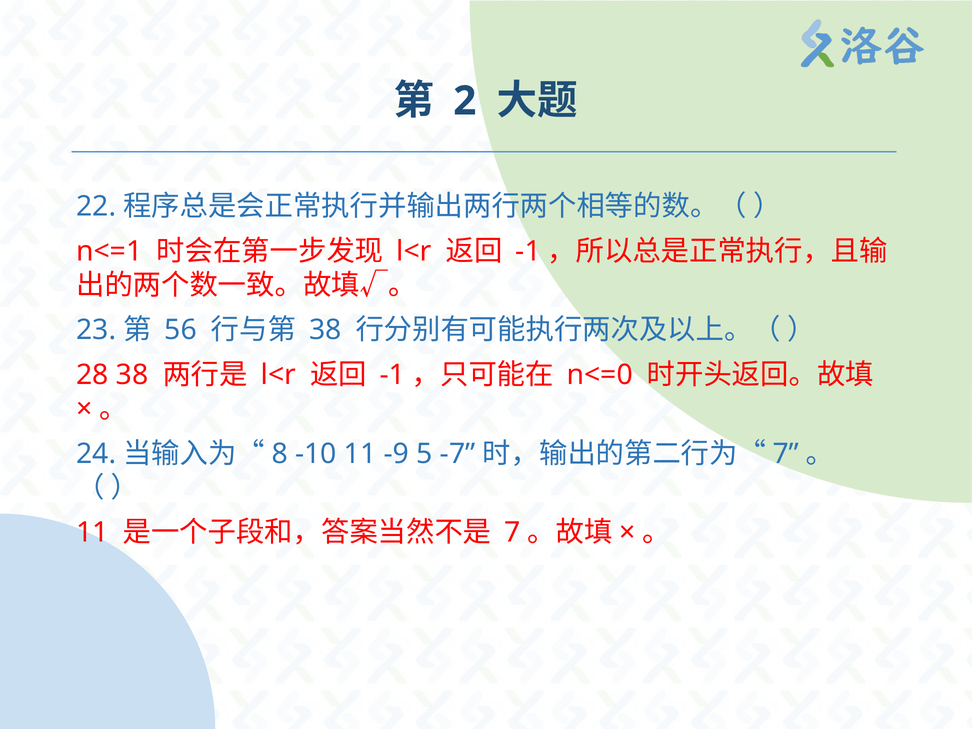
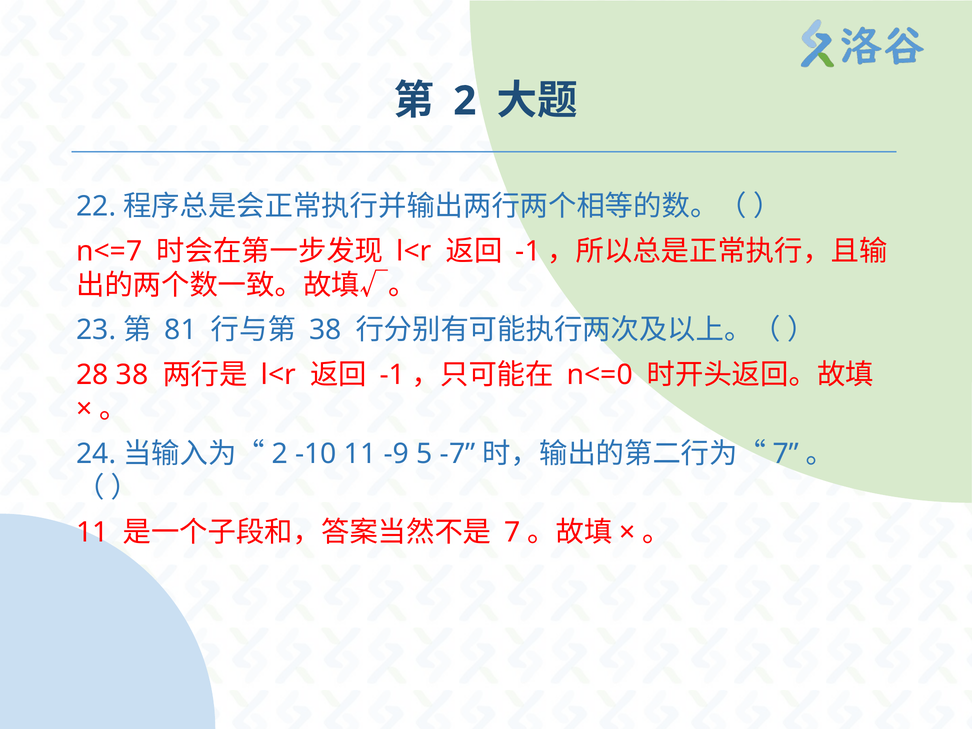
n<=1: n<=1 -> n<=7 (109, 251)
56: 56 -> 81 (181, 330)
8: 8 -> 2 (280, 454)
